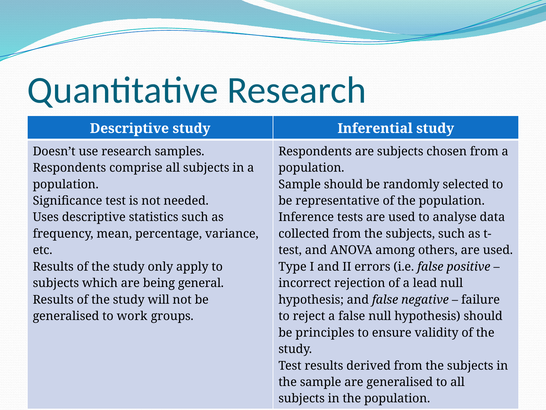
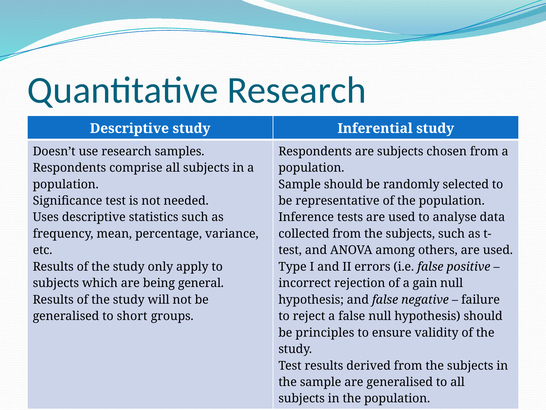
lead: lead -> gain (425, 283)
work: work -> short (132, 316)
